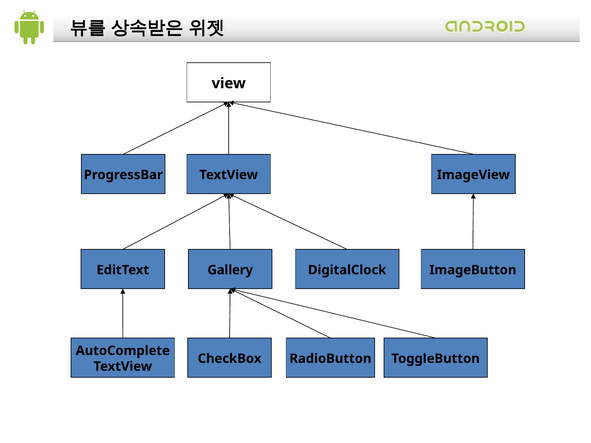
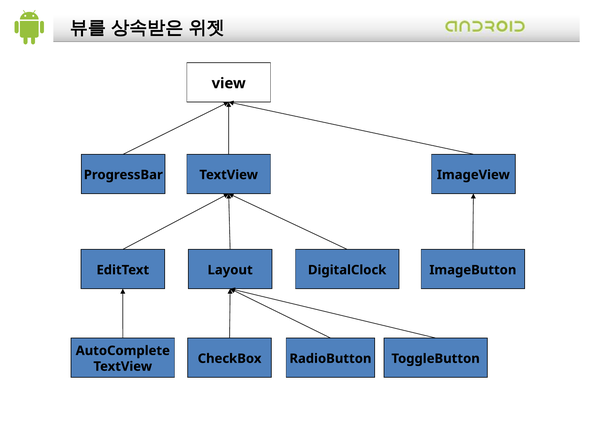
Gallery: Gallery -> Layout (230, 270)
